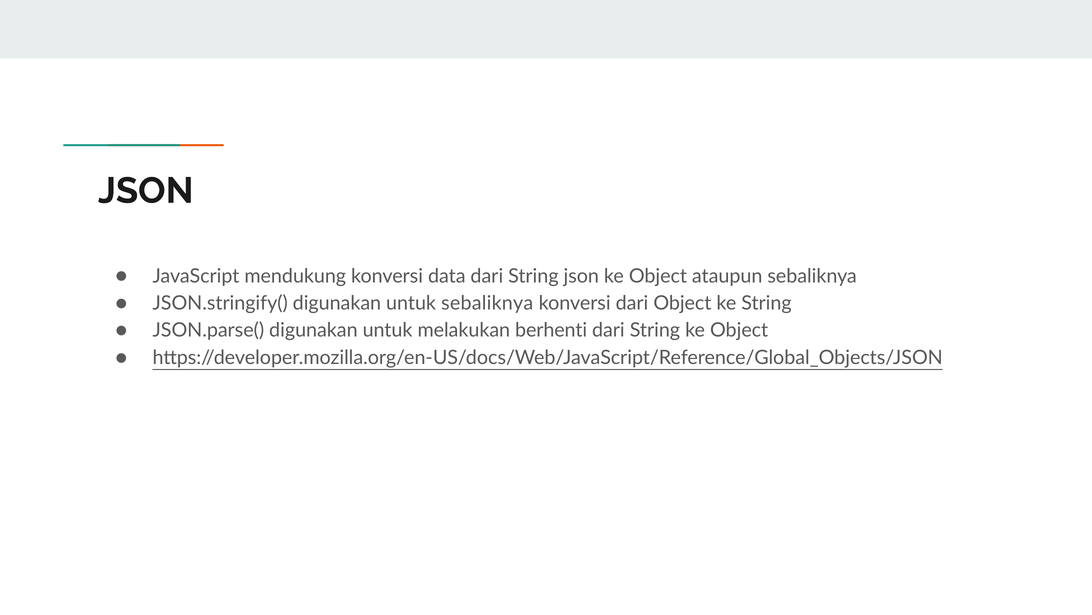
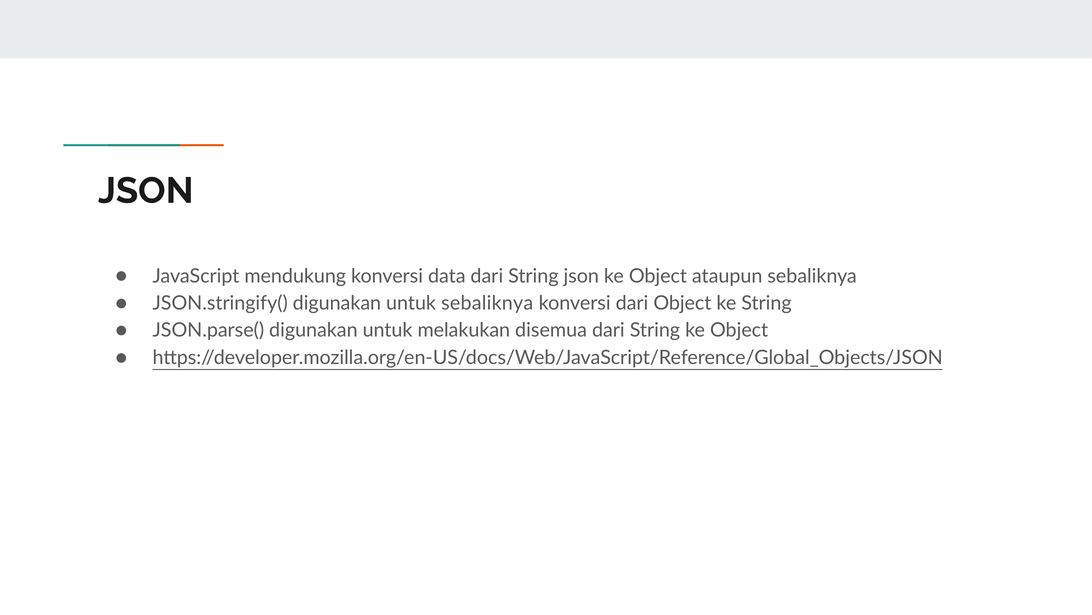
berhenti: berhenti -> disemua (551, 330)
